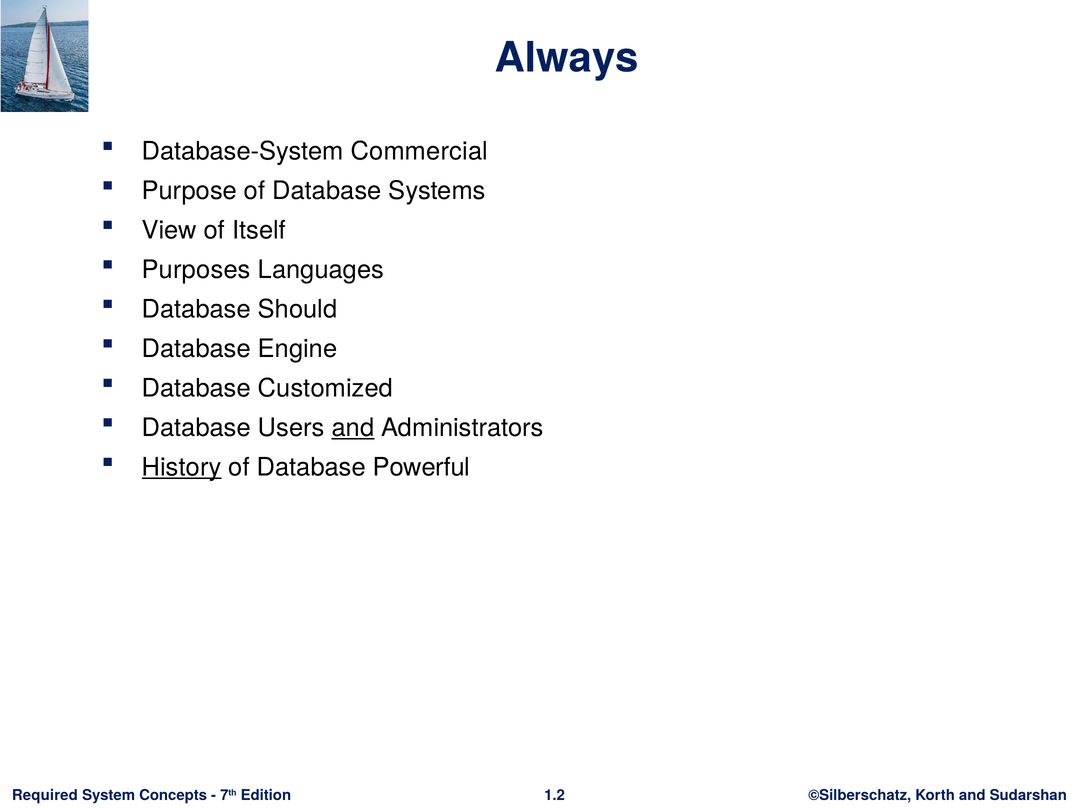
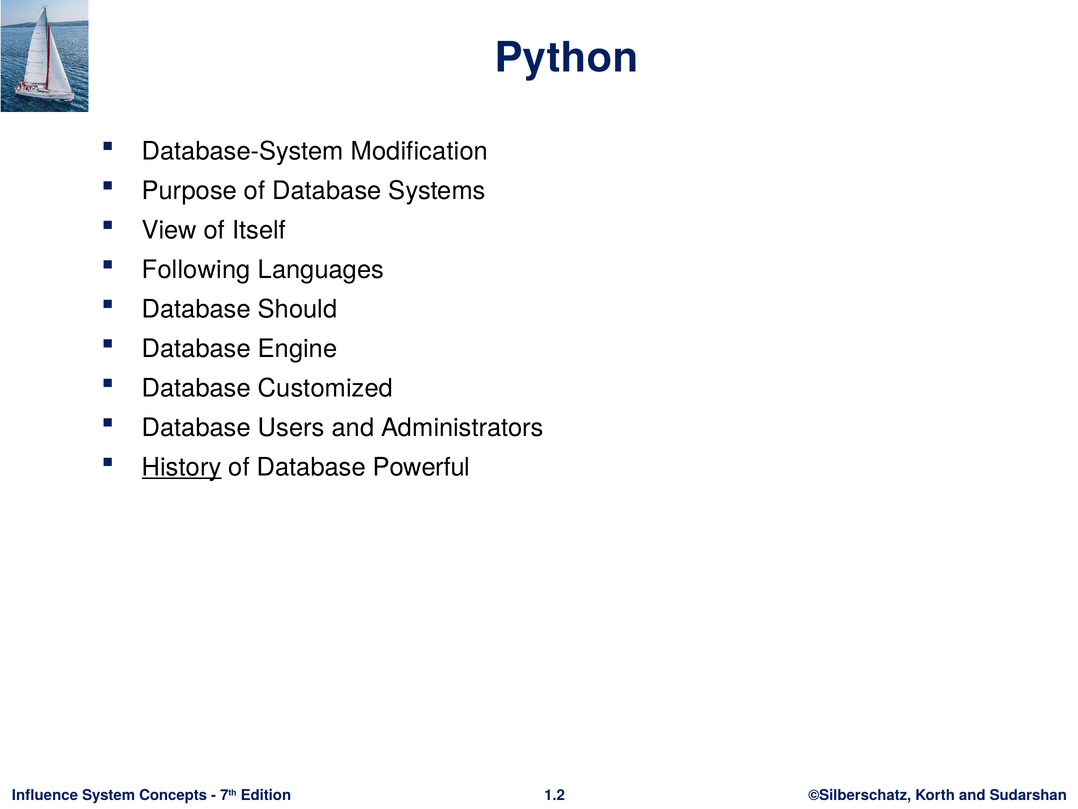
Always: Always -> Python (567, 58)
Commercial: Commercial -> Modification (419, 151)
Purposes: Purposes -> Following (196, 270)
and underline: present -> none (353, 428)
Required: Required -> Influence (45, 795)
